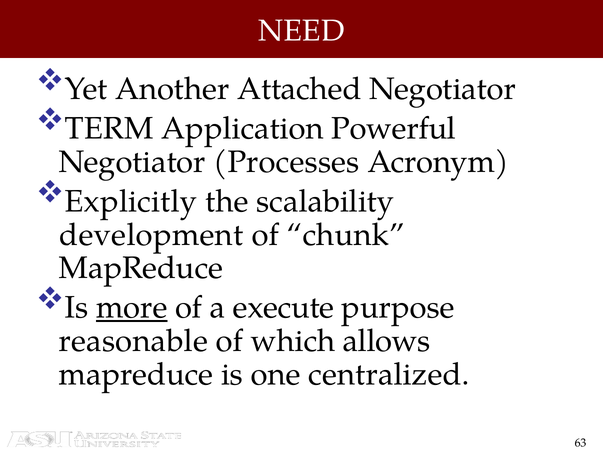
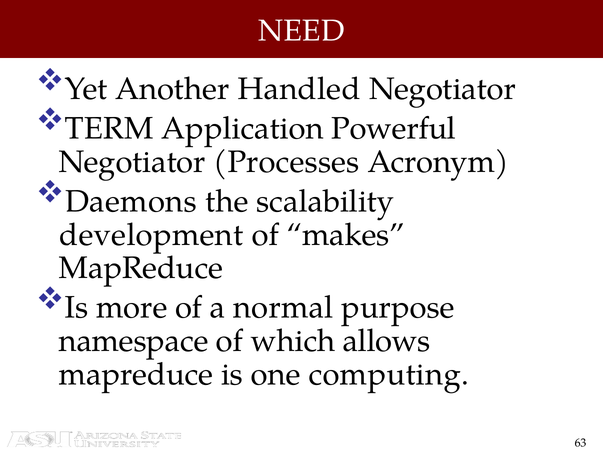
Attached: Attached -> Handled (299, 89)
Explicitly: Explicitly -> Daemons (131, 201)
chunk: chunk -> makes (346, 235)
more underline: present -> none (132, 308)
execute: execute -> normal (283, 308)
reasonable: reasonable -> namespace (134, 341)
centralized: centralized -> computing (389, 375)
